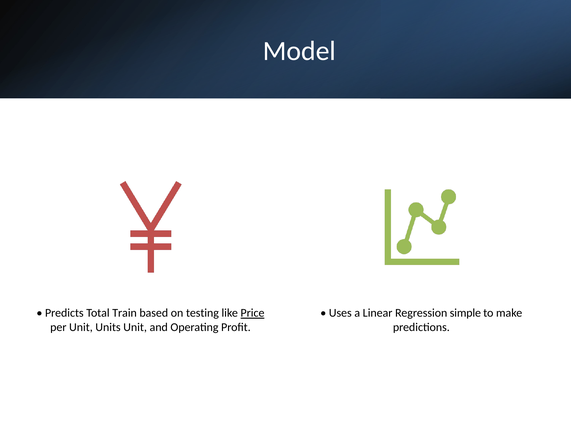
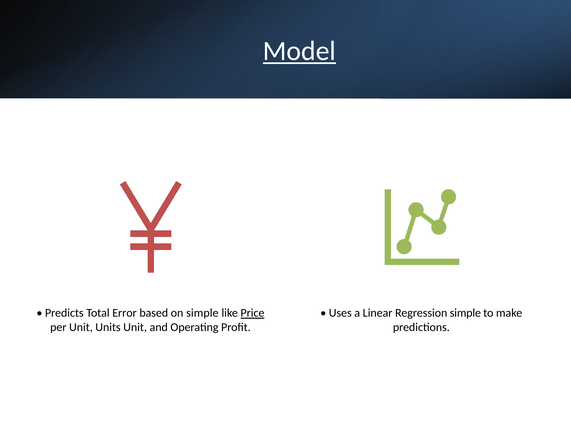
Model underline: none -> present (299, 51)
Train: Train -> Error (125, 313)
on testing: testing -> simple (202, 313)
